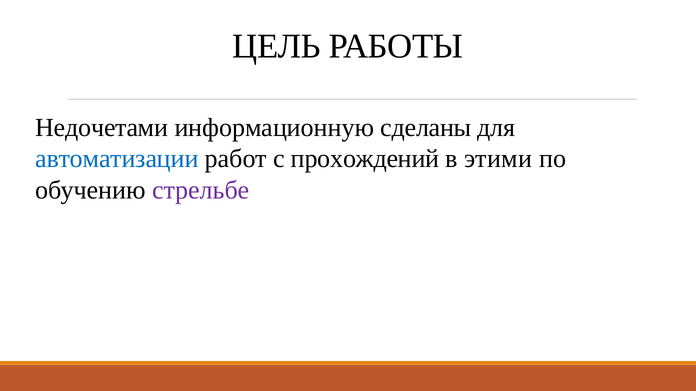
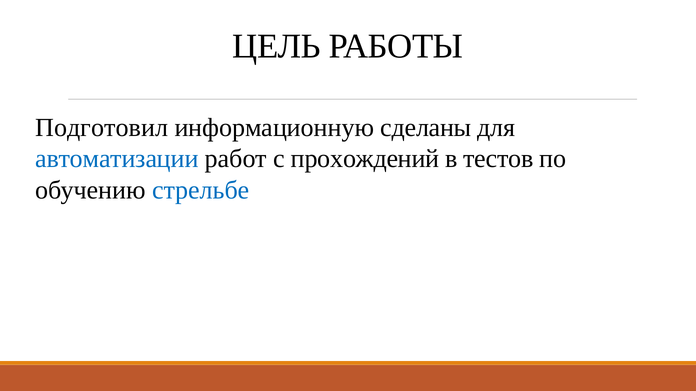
Недочетами: Недочетами -> Подготовил (102, 128)
этими: этими -> тестов (498, 159)
стрельбе colour: purple -> blue (201, 190)
